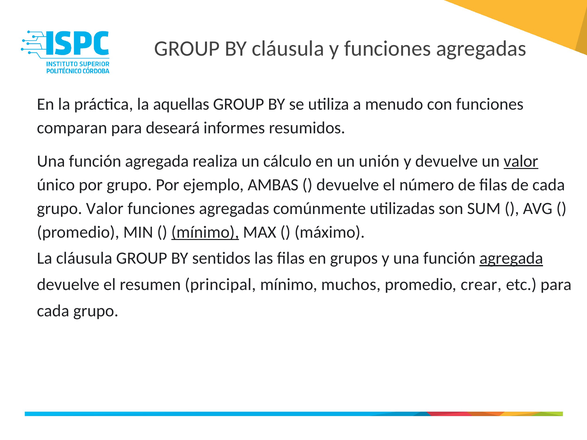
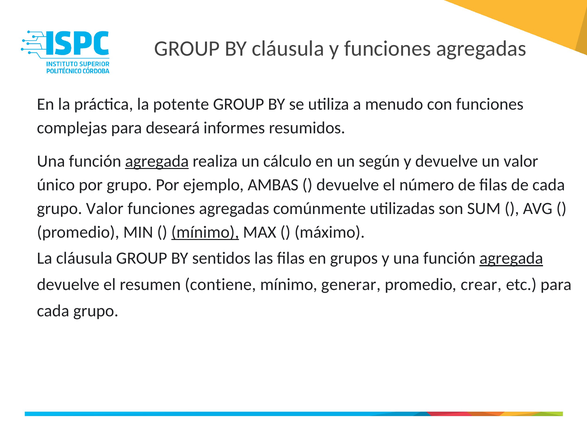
aquellas: aquellas -> potente (181, 104)
comparan: comparan -> complejas (72, 128)
agregada underline: none -> present (157, 161)
unión: unión -> según (379, 161)
valor underline: present -> none (521, 161)
principal: principal -> contiene (220, 285)
muchos: muchos -> generar (351, 285)
